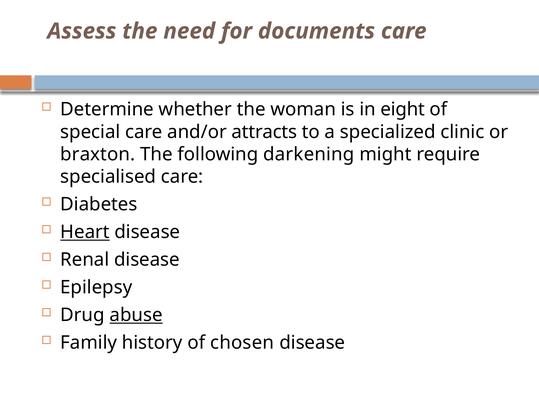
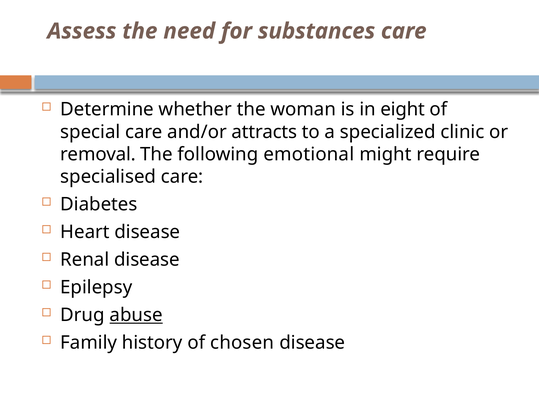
documents: documents -> substances (317, 31)
braxton: braxton -> removal (98, 154)
darkening: darkening -> emotional (309, 154)
Heart underline: present -> none (85, 232)
